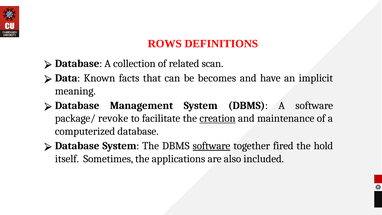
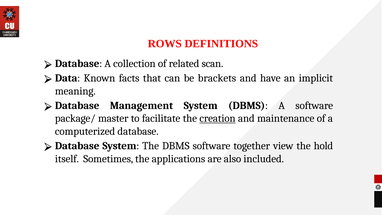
becomes: becomes -> brackets (217, 78)
revoke: revoke -> master (113, 118)
software underline: present -> none (211, 146)
fired: fired -> view (283, 146)
